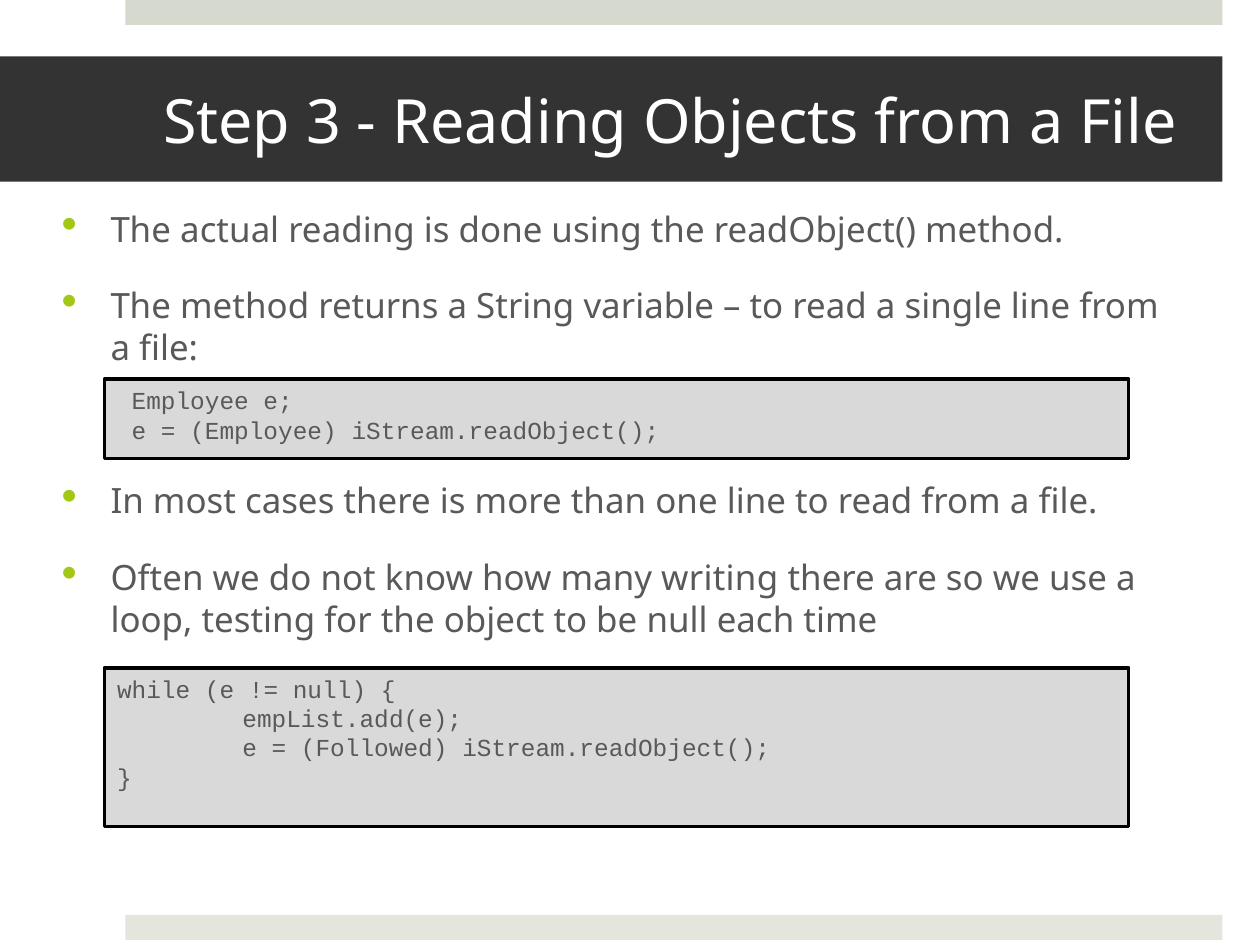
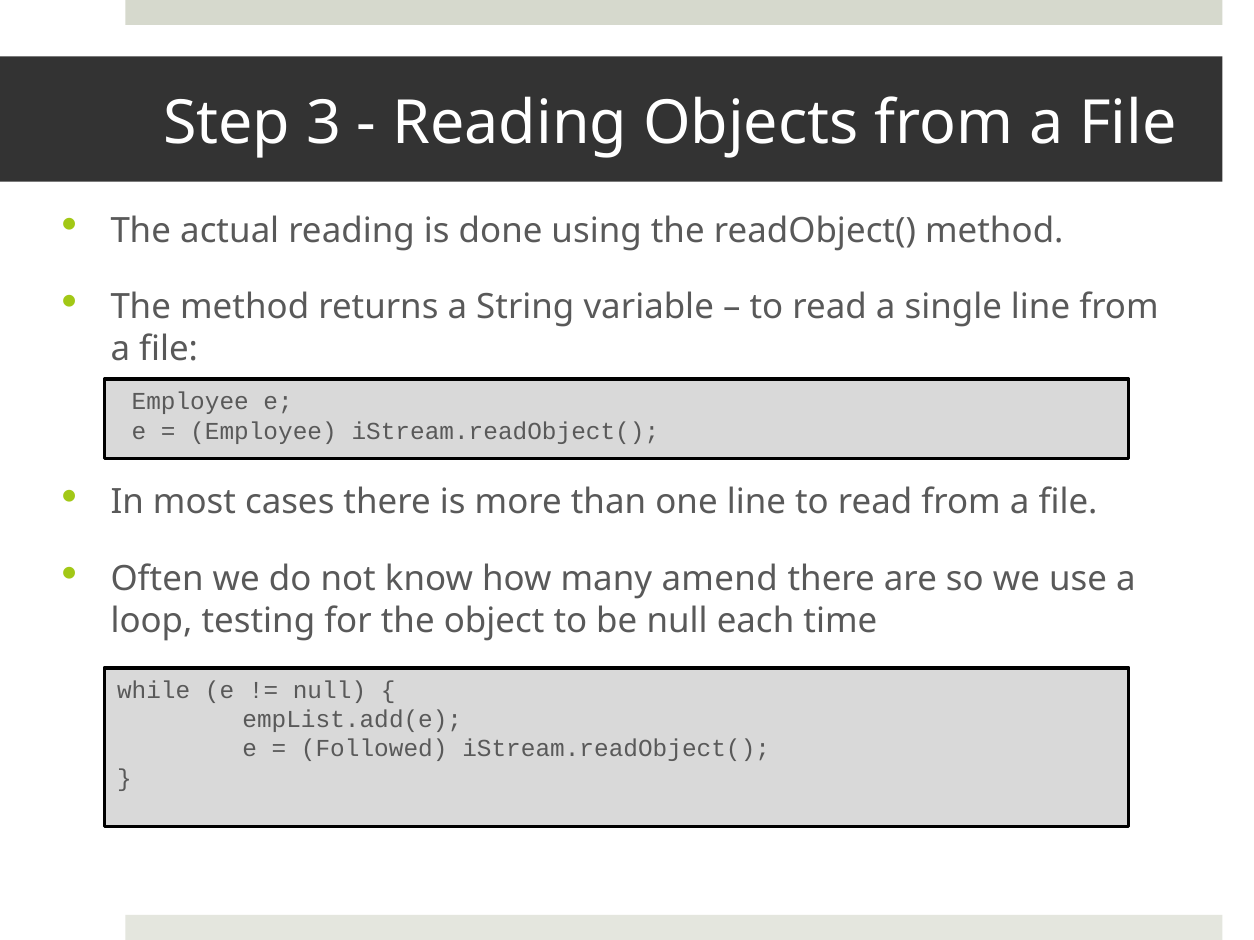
writing: writing -> amend (720, 579)
